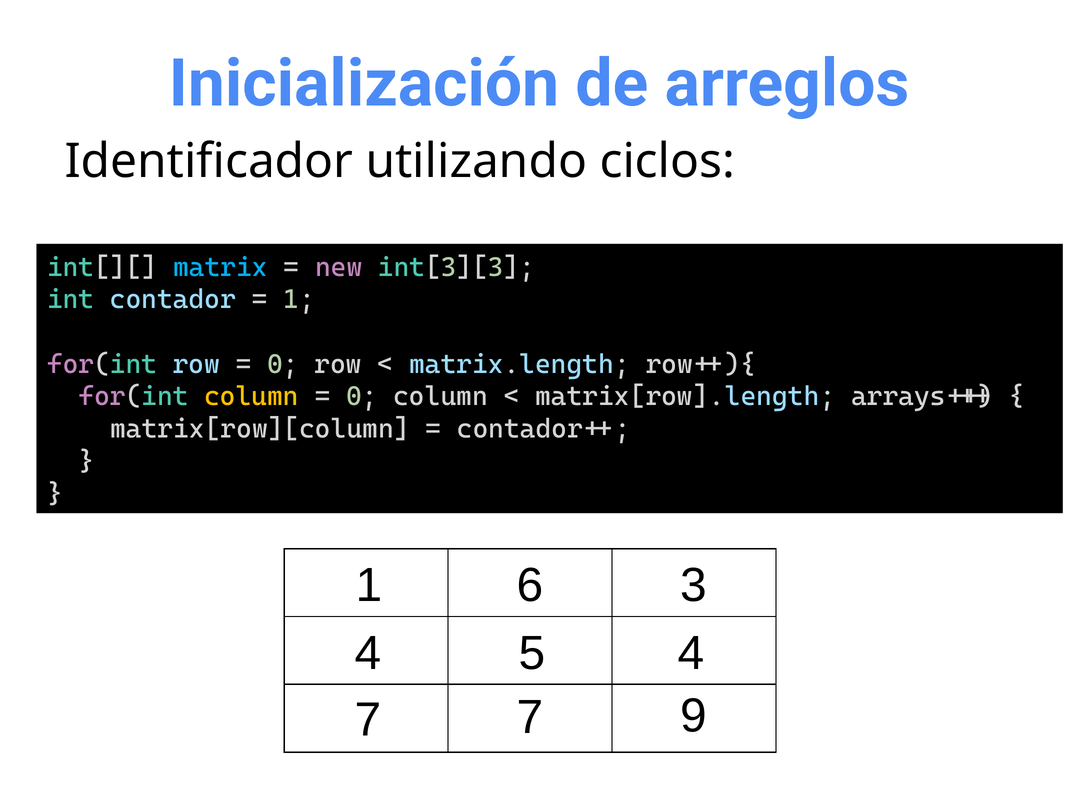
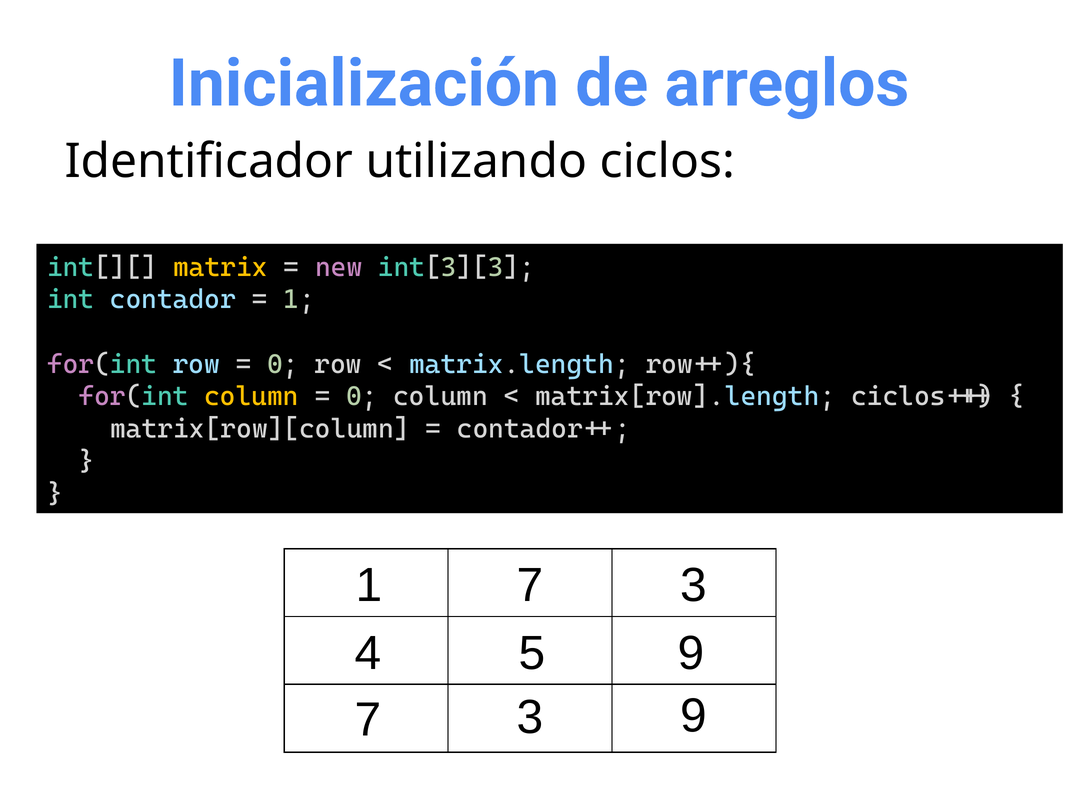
matrix colour: light blue -> yellow (220, 267)
arrays++: arrays++ -> ciclos++ (922, 396)
1 6: 6 -> 7 (530, 585)
5 4: 4 -> 9 (691, 653)
7: 7 -> 3 (530, 717)
